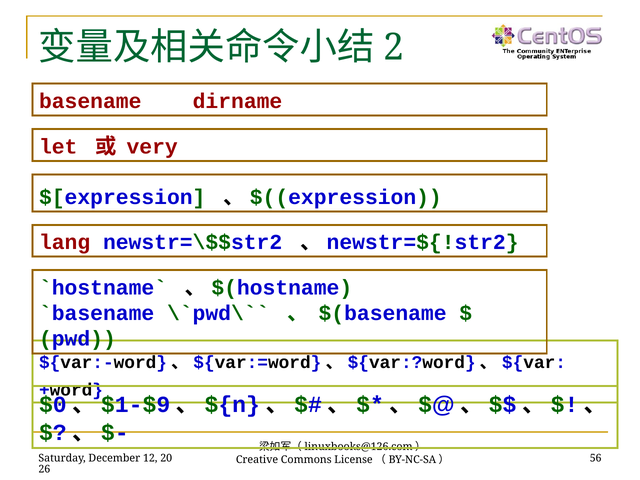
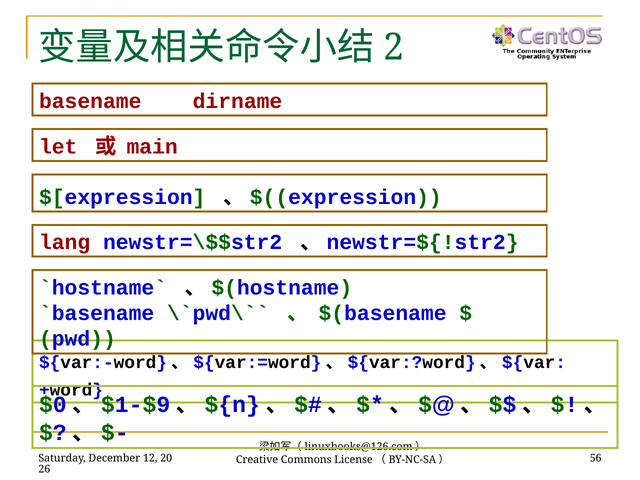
very: very -> main (152, 147)
